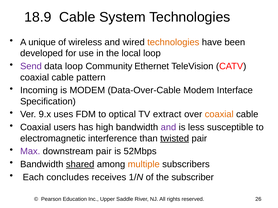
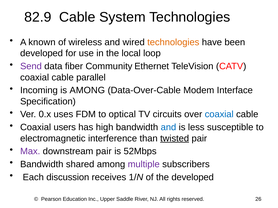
18.9: 18.9 -> 82.9 (38, 17)
unique: unique -> known (42, 42)
data loop: loop -> fiber (74, 66)
pattern: pattern -> parallel (91, 78)
is MODEM: MODEM -> AMONG (87, 91)
9.x: 9.x -> 0.x (45, 115)
extract: extract -> circuits (167, 115)
coaxial colour: orange -> blue (219, 115)
and colour: purple -> blue (168, 128)
shared underline: present -> none (80, 165)
multiple colour: orange -> purple (144, 165)
concludes: concludes -> discussion (68, 178)
the subscriber: subscriber -> developed (193, 178)
